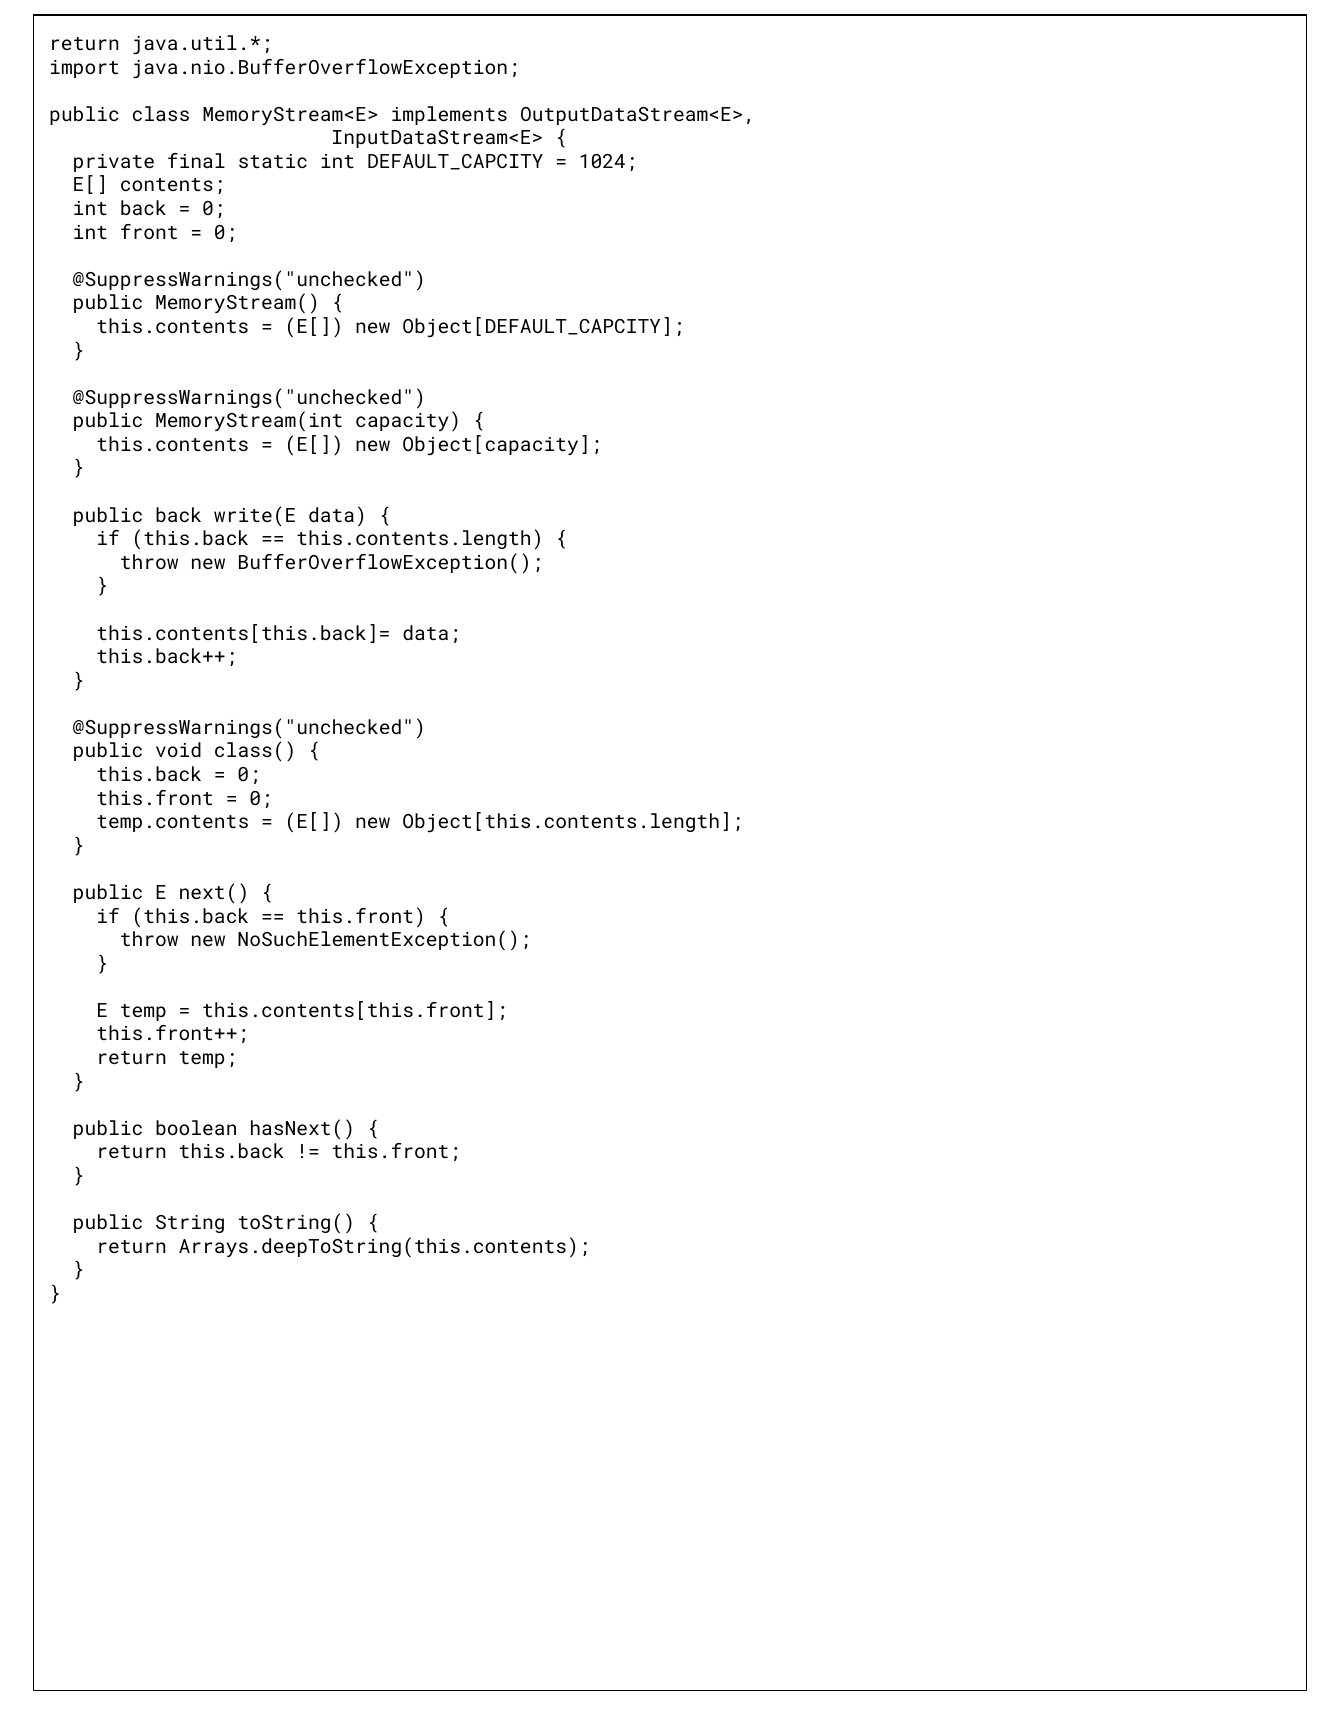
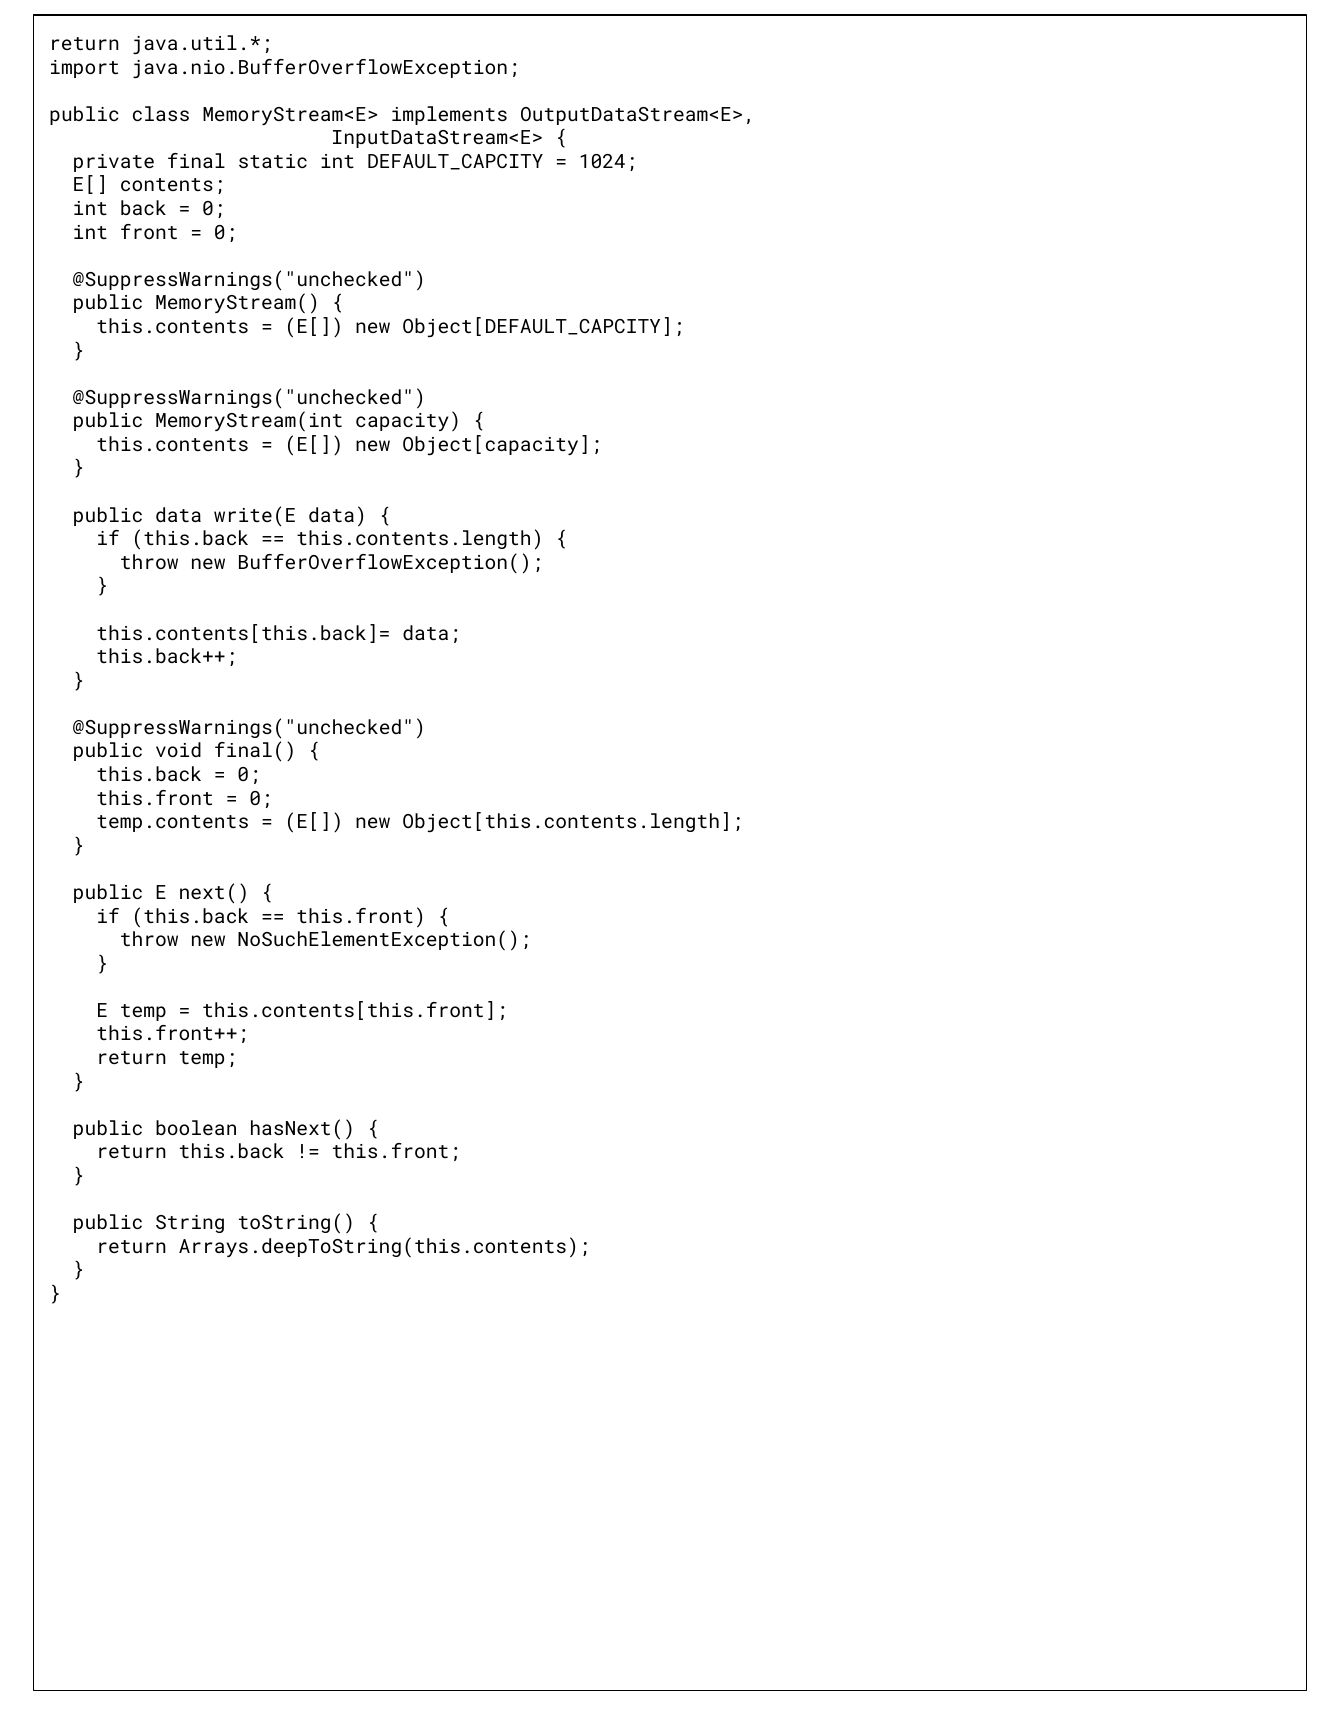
public back: back -> data (179, 516)
class(: class( -> final( (255, 752)
